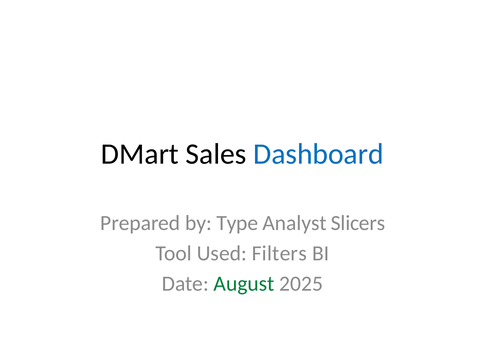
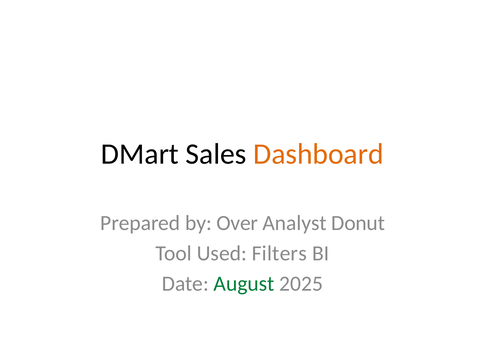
Dashboard colour: blue -> orange (318, 154)
Type: Type -> Over (237, 223)
Slicers: Slicers -> Donut (358, 223)
